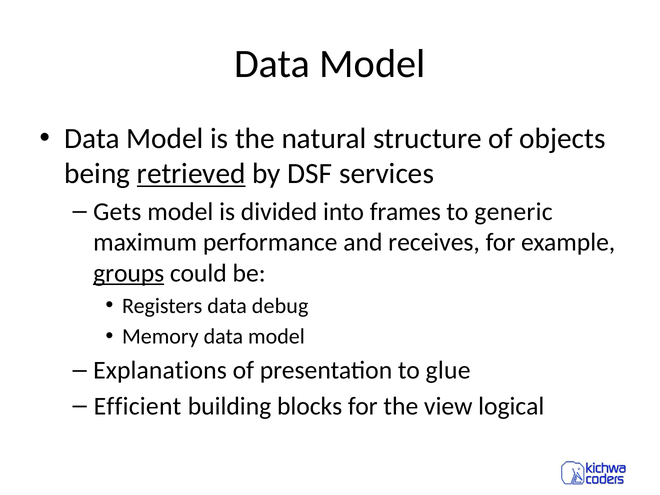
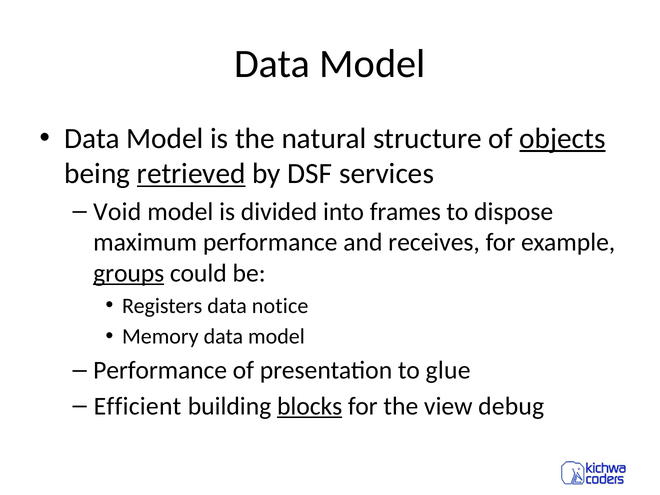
objects underline: none -> present (562, 138)
Gets: Gets -> Void (117, 212)
generic: generic -> dispose (514, 212)
debug: debug -> notice (280, 306)
Explanations: Explanations -> Performance (160, 371)
blocks underline: none -> present (310, 406)
logical: logical -> debug (511, 406)
